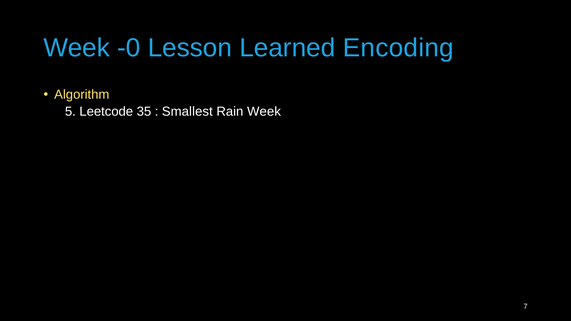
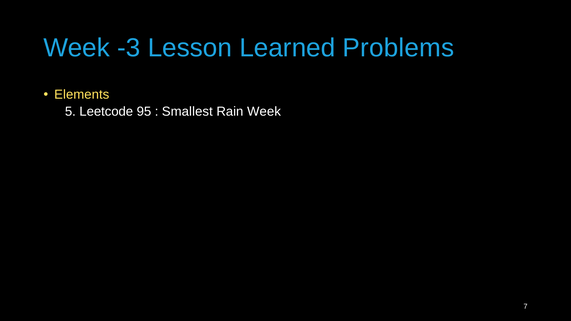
-0: -0 -> -3 (129, 48)
Encoding: Encoding -> Problems (398, 48)
Algorithm: Algorithm -> Elements (82, 95)
35: 35 -> 95 (144, 112)
